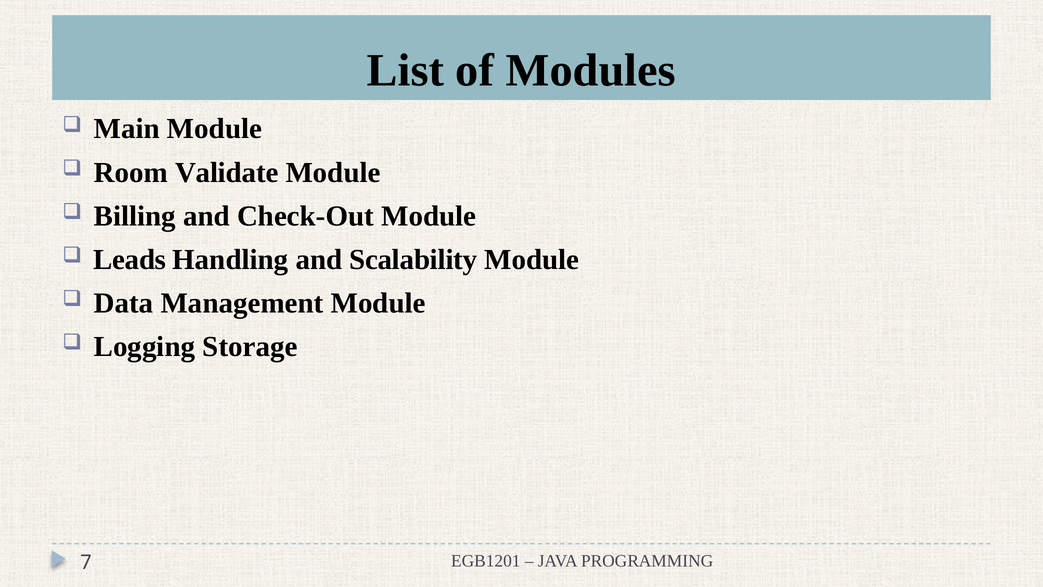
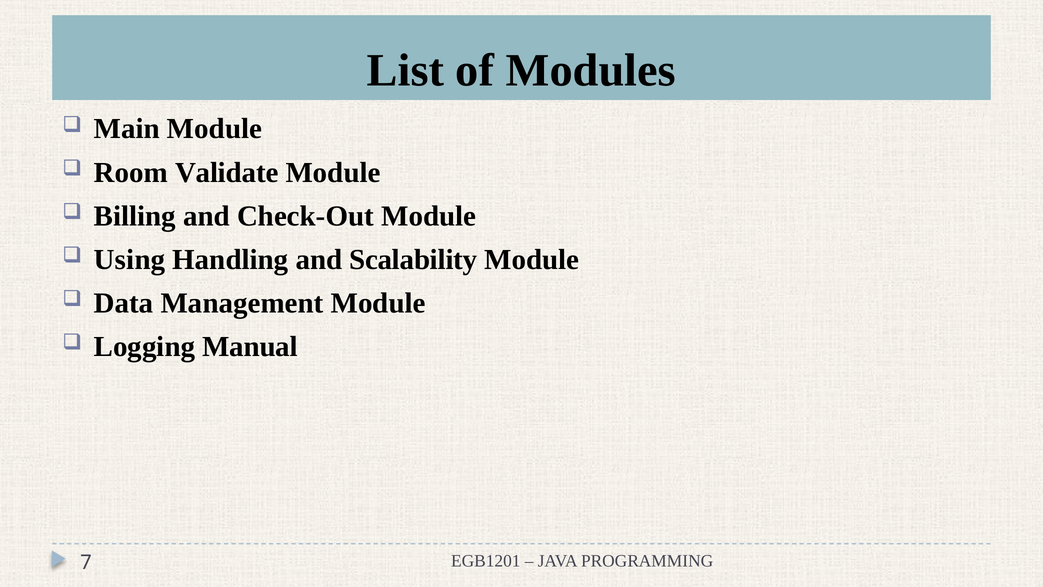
Leads: Leads -> Using (130, 259)
Storage: Storage -> Manual (250, 346)
